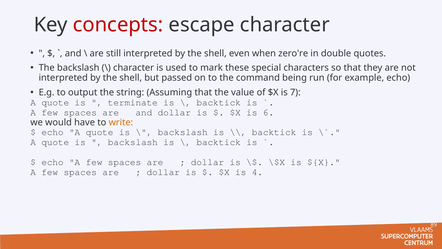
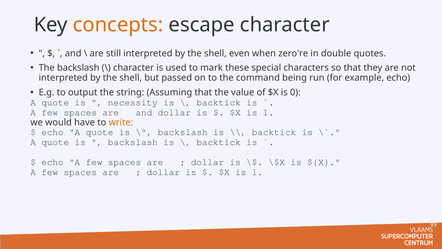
concepts colour: red -> orange (118, 25)
7: 7 -> 0 (295, 92)
terminate: terminate -> necessity (133, 102)
6: 6 -> 1 (268, 112)
4: 4 -> 1 (257, 172)
